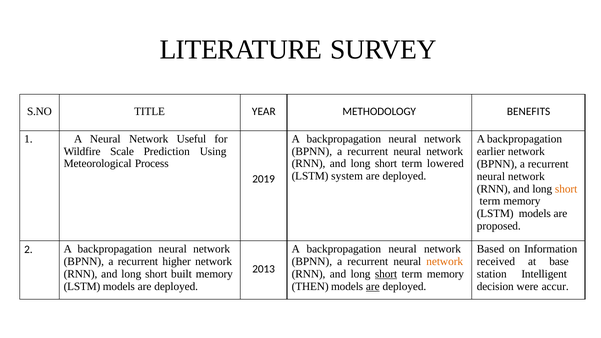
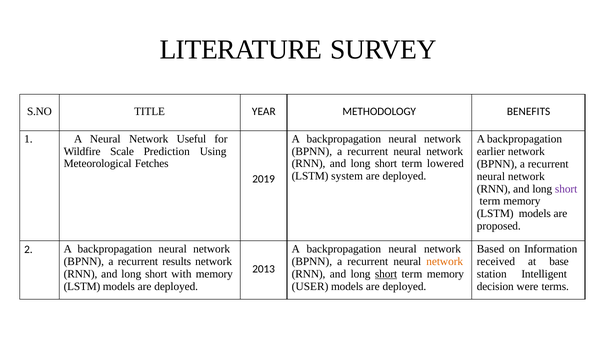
Process: Process -> Fetches (152, 164)
short colour: orange -> purple (566, 189)
higher: higher -> results (177, 262)
built: built -> with (181, 274)
THEN: THEN -> USER (310, 287)
are underline: present -> none (373, 287)
accur: accur -> terms (555, 287)
